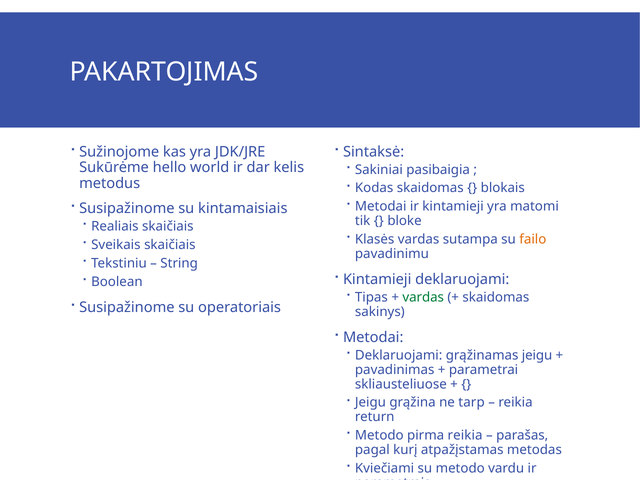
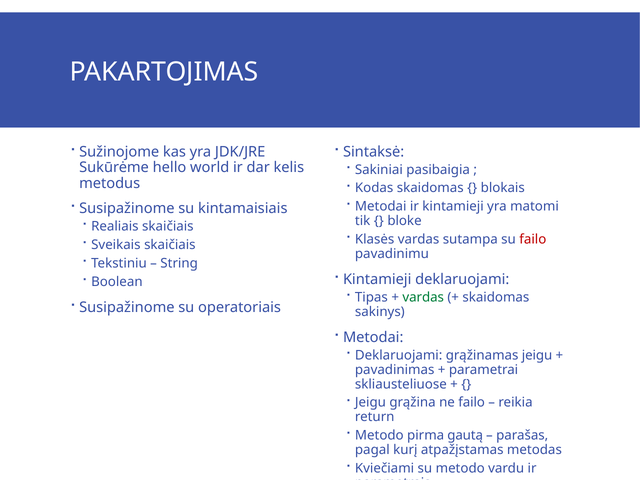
failo colour: orange -> red (533, 239)
ne tarp: tarp -> failo (472, 403)
pirma reikia: reikia -> gautą (465, 435)
